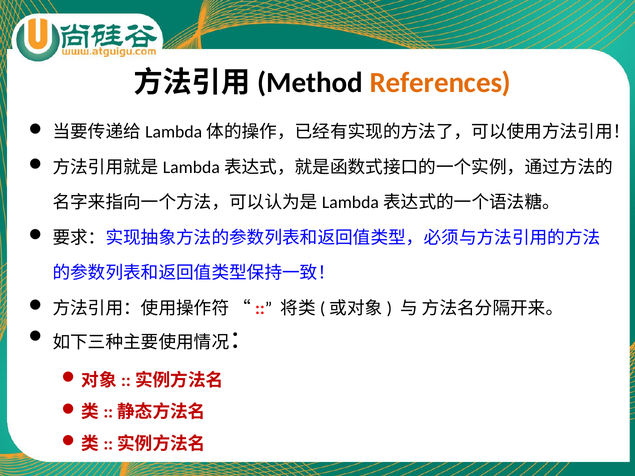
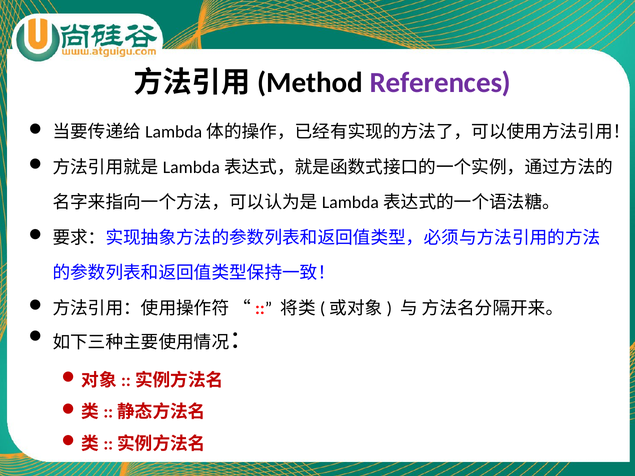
References colour: orange -> purple (440, 83)
